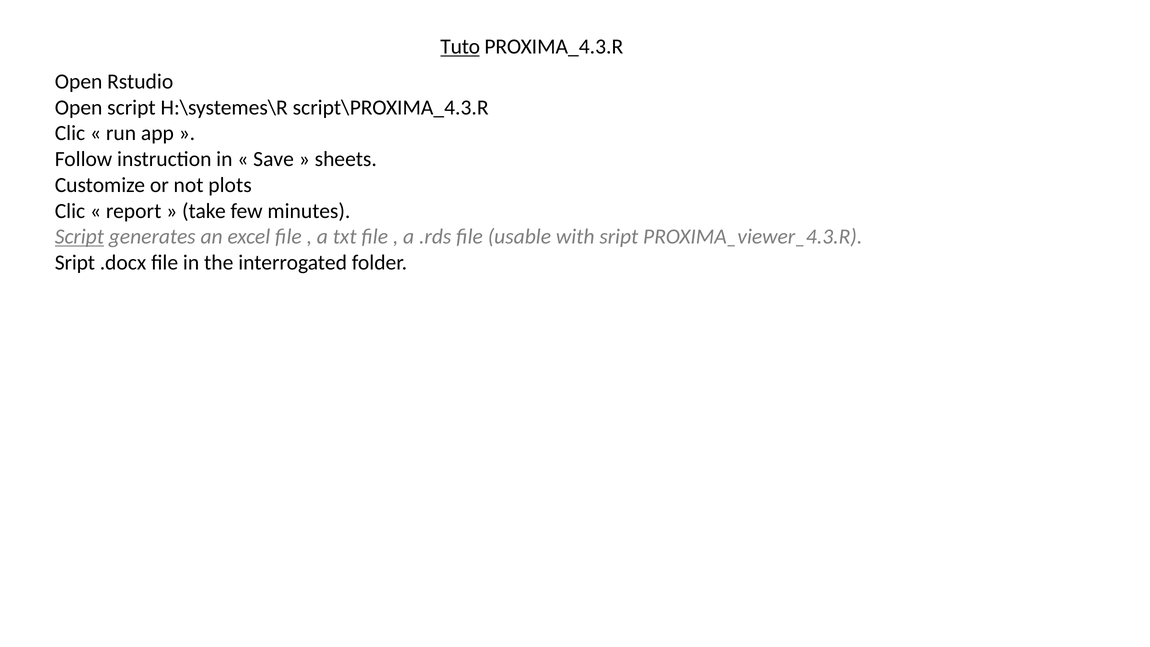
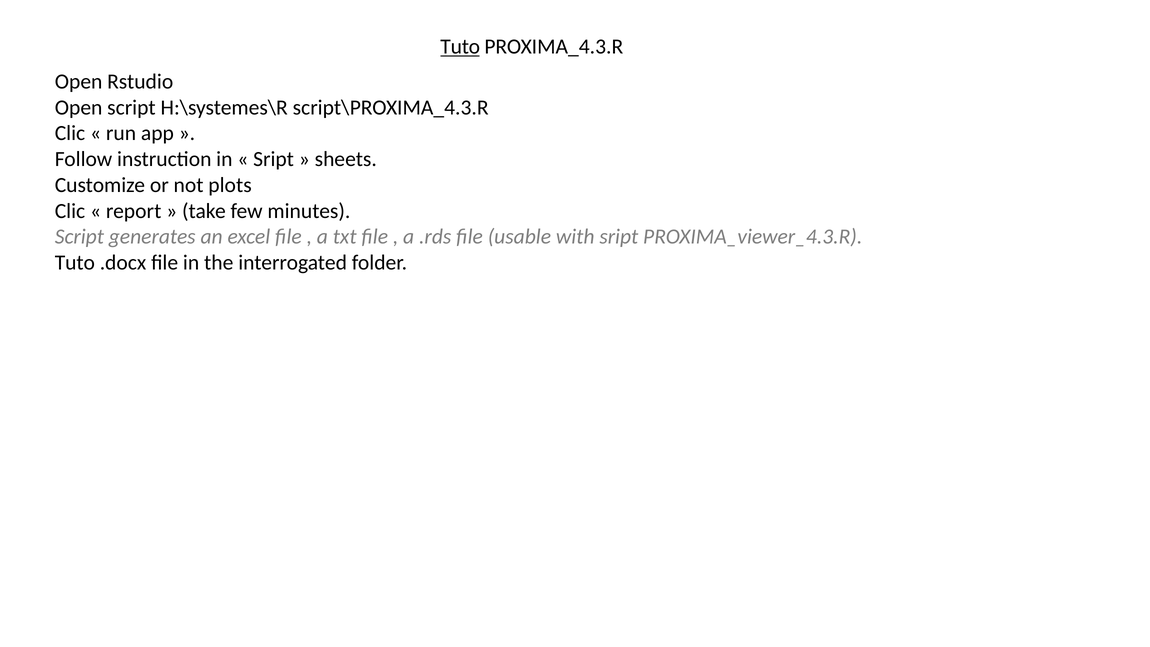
Save: Save -> Sript (274, 159)
Script underline: present -> none (79, 237)
Sript: Sript -> Tuto (75, 263)
